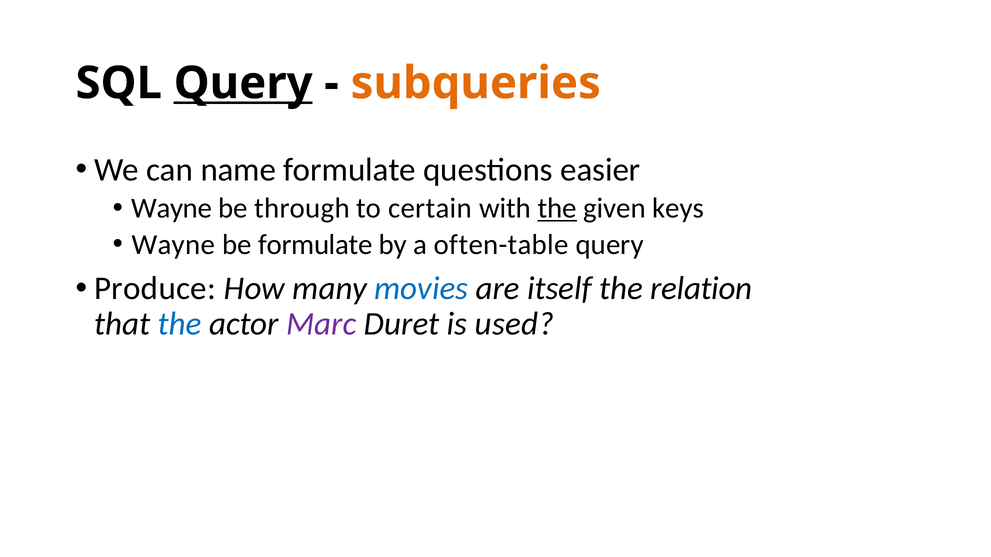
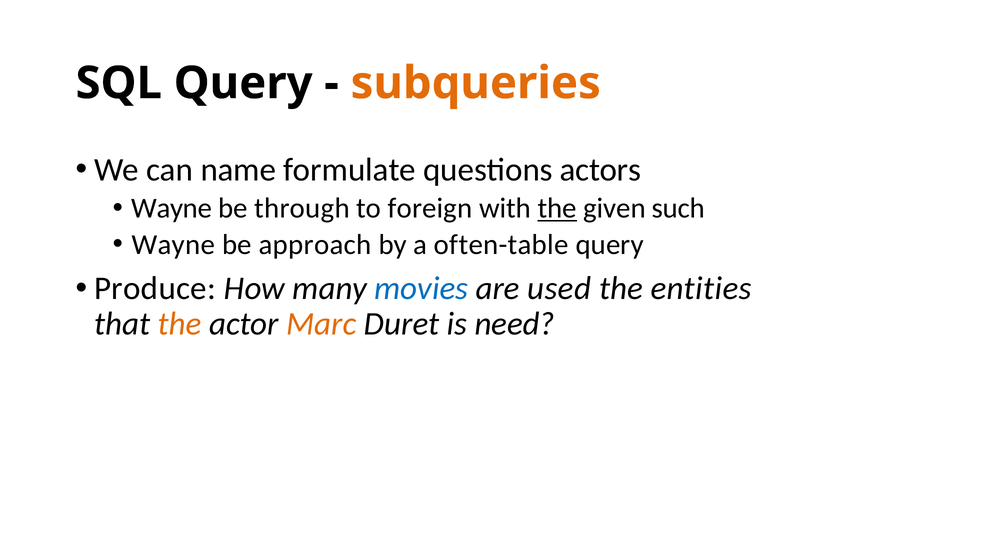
Query underline: present -> none (243, 83)
easier: easier -> actors (600, 170)
certain: certain -> foreign (430, 208)
keys: keys -> such (678, 208)
be formulate: formulate -> approach (315, 245)
itself: itself -> used (559, 289)
relation: relation -> entities (701, 289)
the colour: blue -> orange (180, 324)
Marc colour: purple -> orange (321, 324)
used: used -> need (515, 324)
